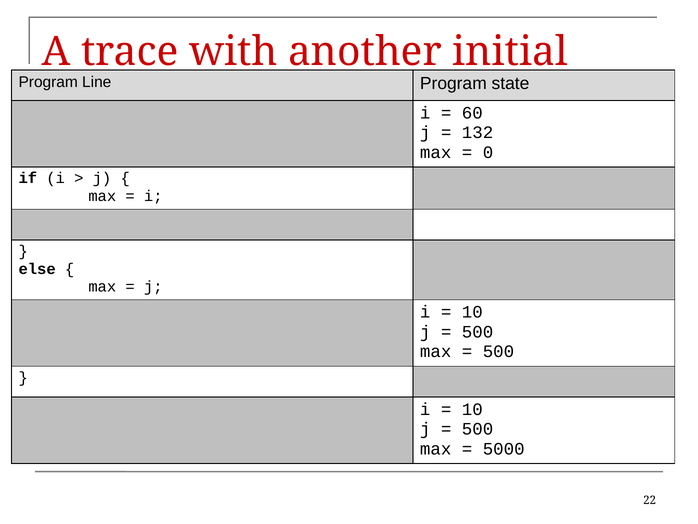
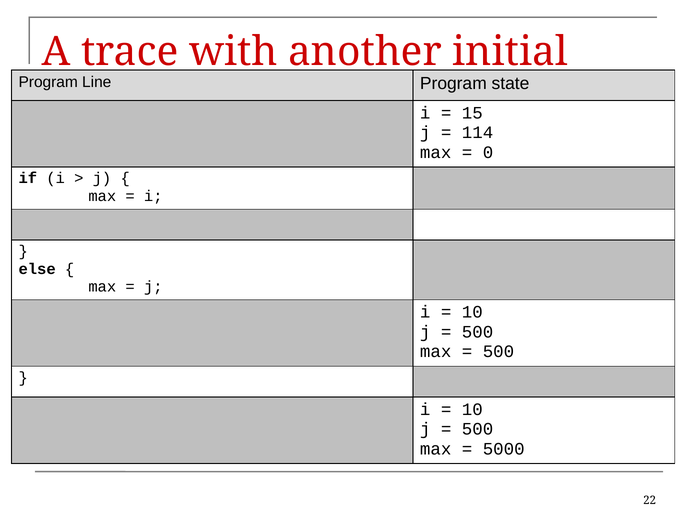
60: 60 -> 15 (472, 113)
132: 132 -> 114 (478, 133)
